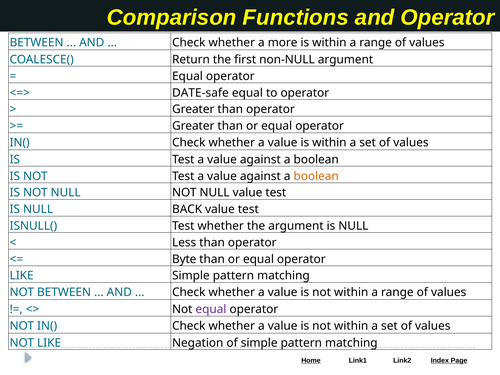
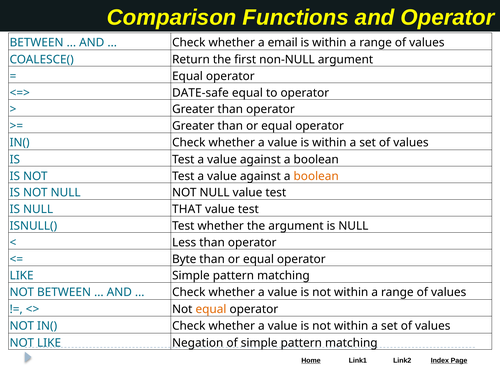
more: more -> email (283, 43)
BACK: BACK -> THAT (187, 209)
equal colour: purple -> orange (211, 309)
